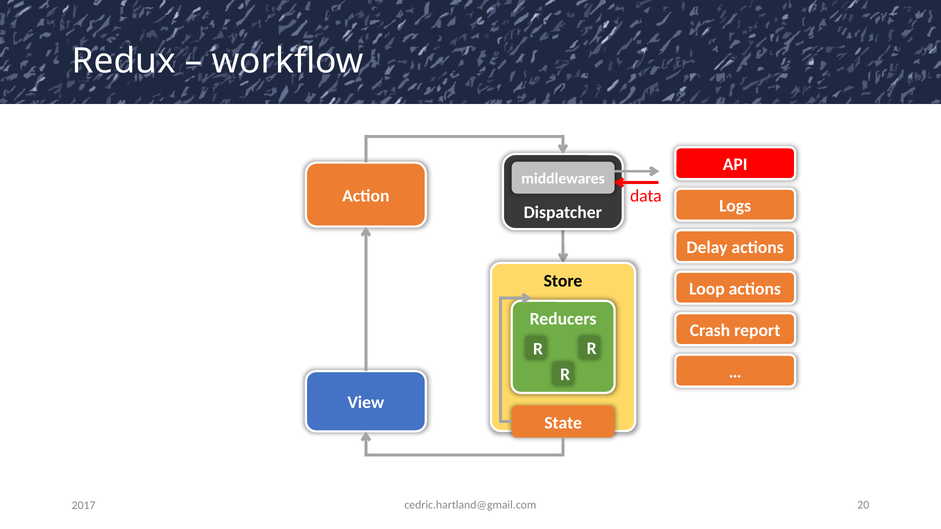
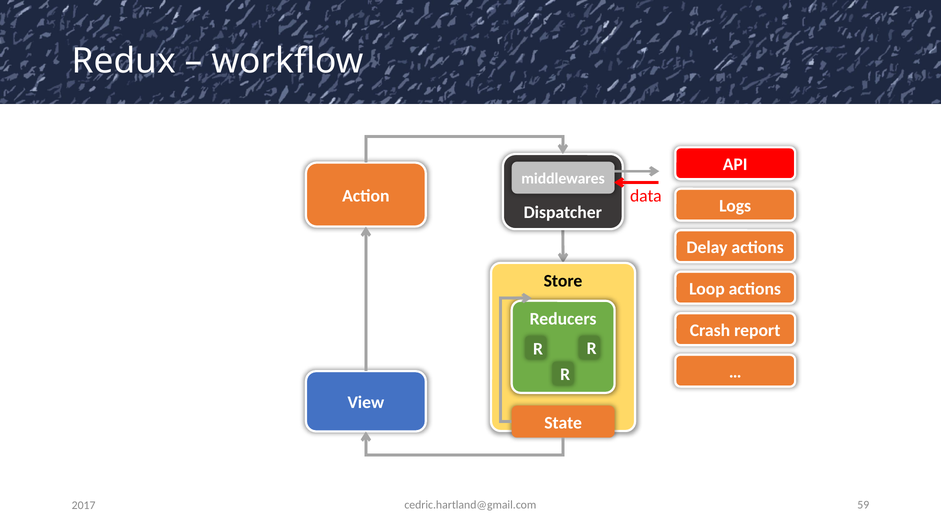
20: 20 -> 59 (863, 505)
